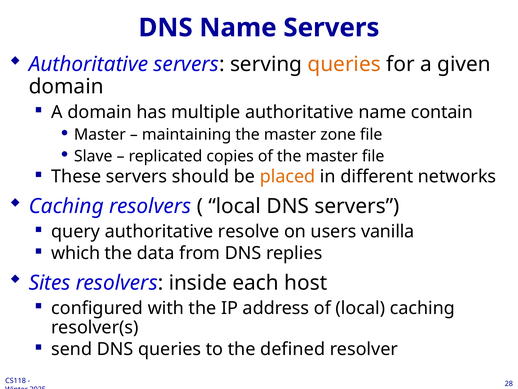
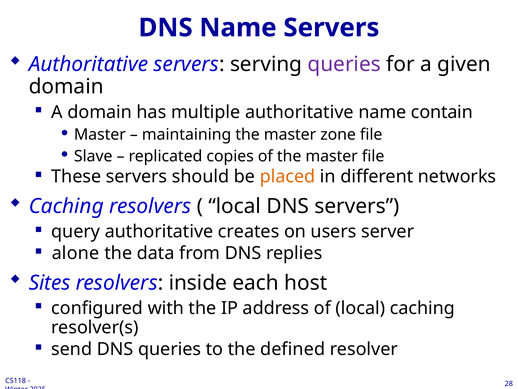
queries colour: orange -> purple (344, 64)
resolve: resolve -> creates (249, 231)
vanilla: vanilla -> server (388, 231)
which: which -> alone (75, 253)
